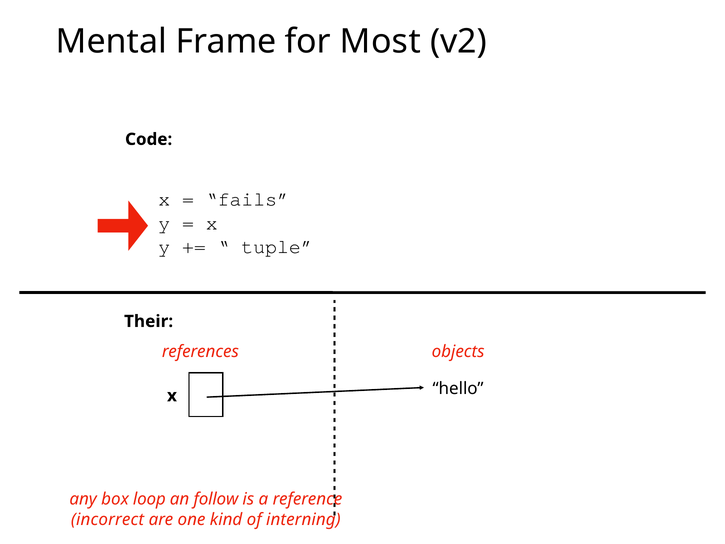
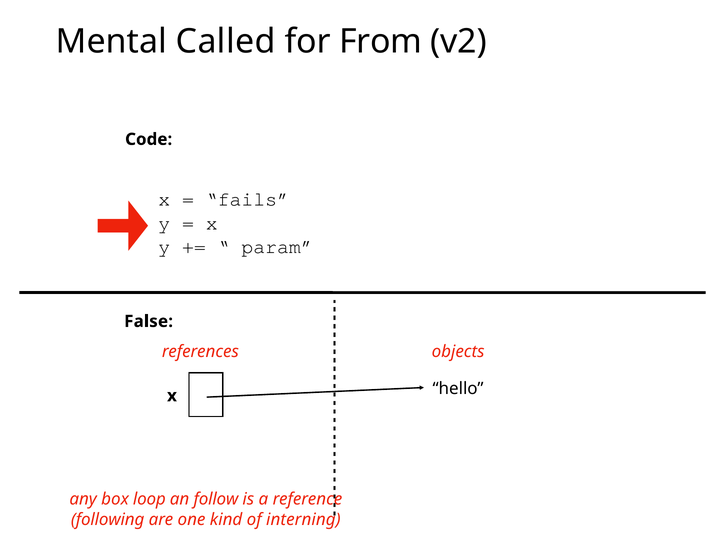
Frame: Frame -> Called (226, 42)
Most: Most -> From (381, 42)
tuple: tuple -> param (277, 247)
Their: Their -> False (149, 321)
incorrect: incorrect -> following (108, 519)
